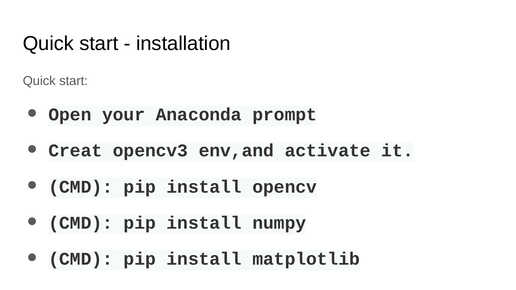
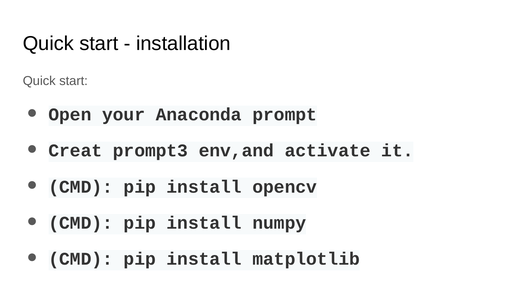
opencv3: opencv3 -> prompt3 (150, 151)
